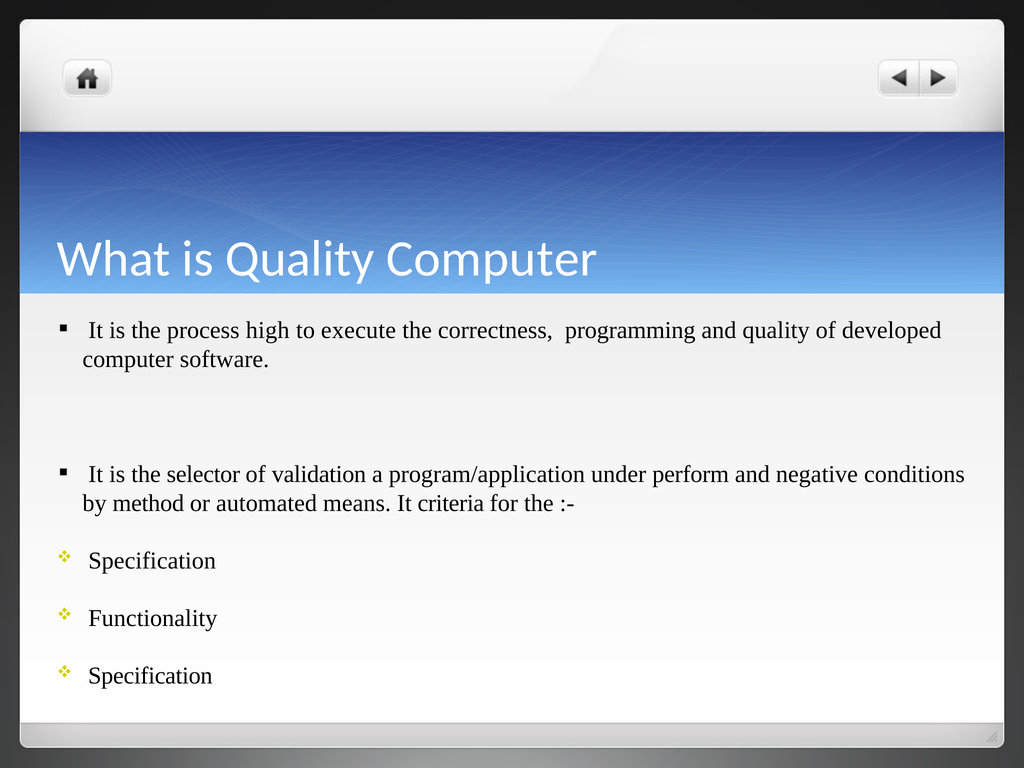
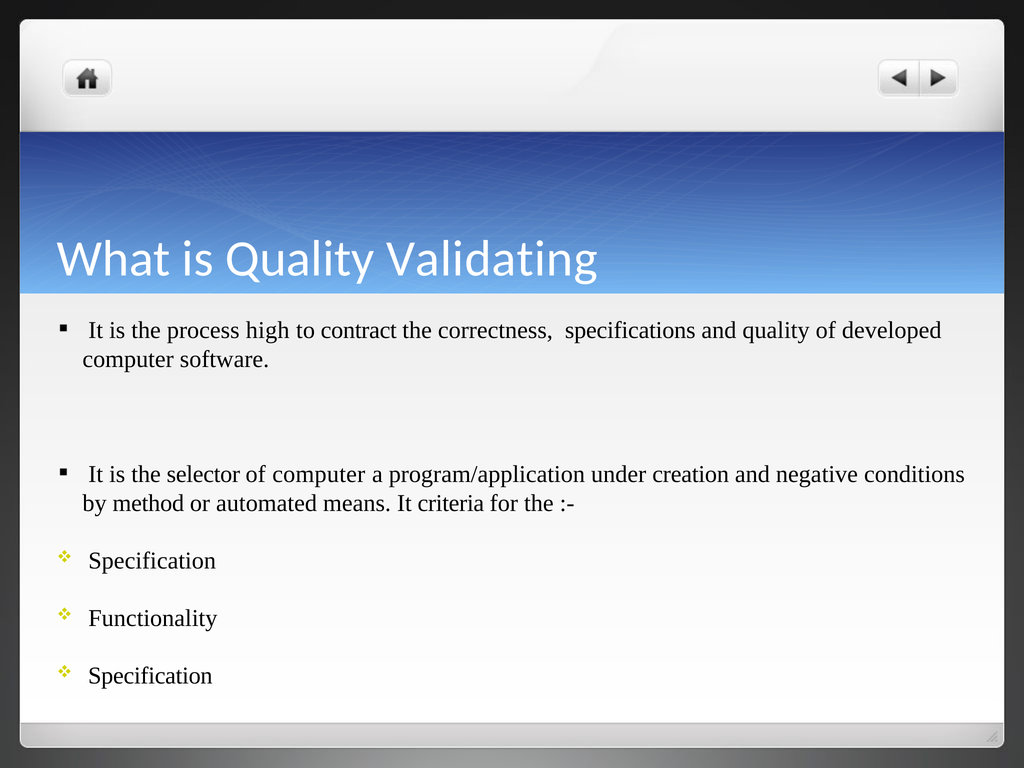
Quality Computer: Computer -> Validating (492, 259)
execute: execute -> contract (359, 330)
programming: programming -> specifications (630, 330)
of validation: validation -> computer (319, 474)
perform: perform -> creation (691, 474)
